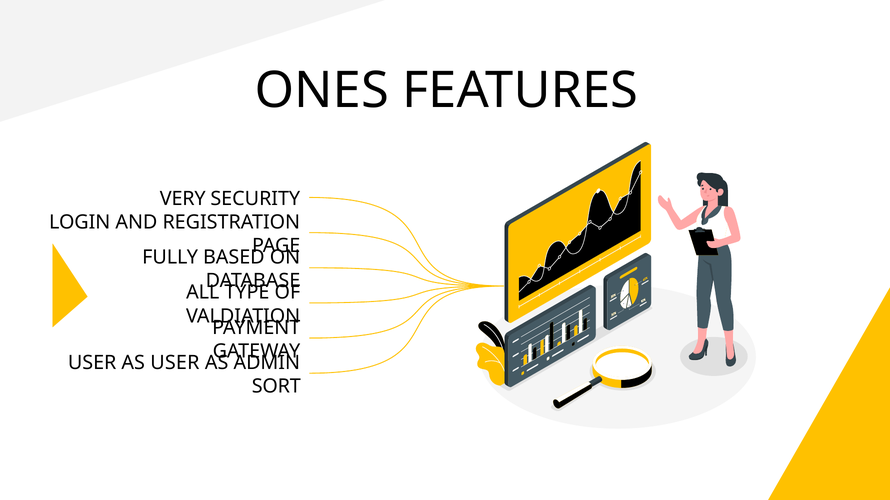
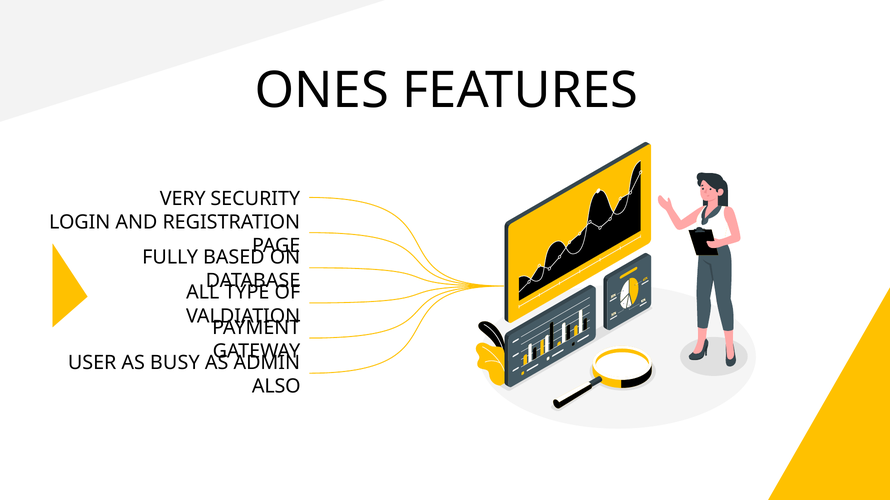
AS USER: USER -> BUSY (175, 363)
SORT: SORT -> ALSO (276, 387)
